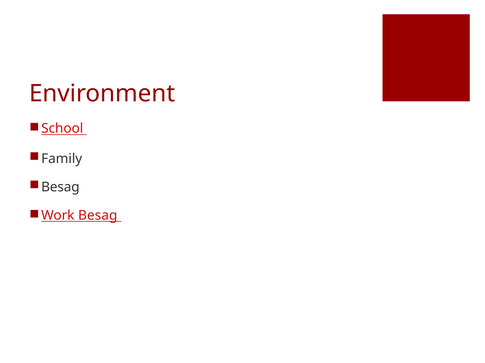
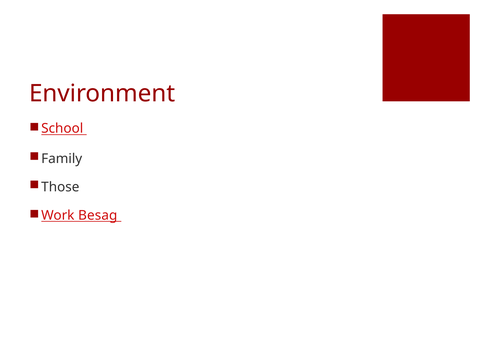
Besag: Besag -> Those (60, 188)
